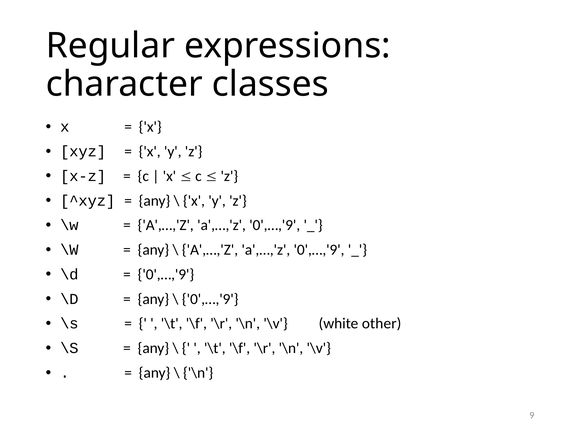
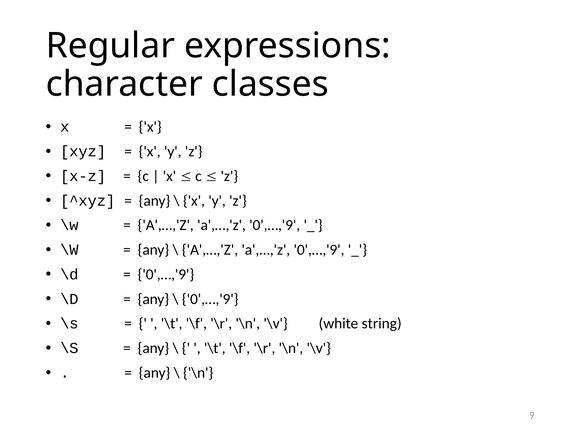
other: other -> string (382, 324)
